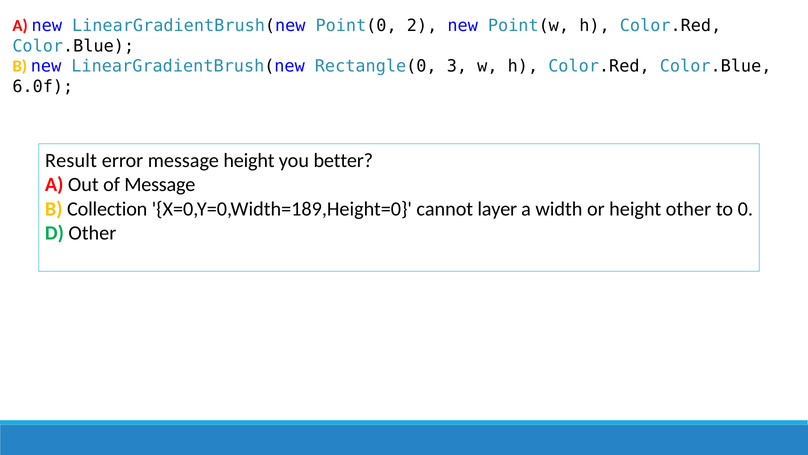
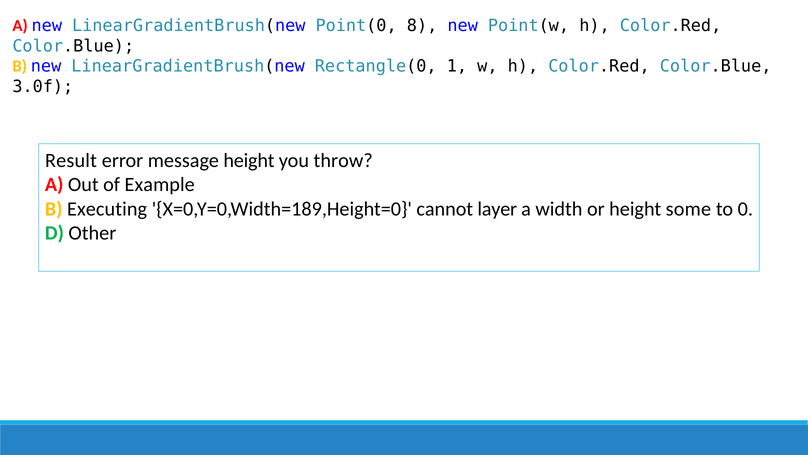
2: 2 -> 8 (422, 26)
3: 3 -> 1 (457, 66)
6.0f: 6.0f -> 3.0f (43, 86)
better: better -> throw (343, 160)
of Message: Message -> Example (160, 184)
Collection: Collection -> Executing (107, 209)
height other: other -> some (688, 209)
